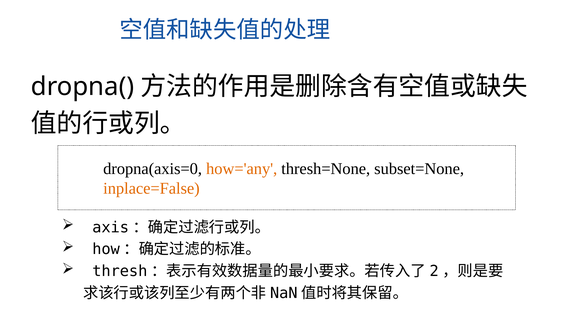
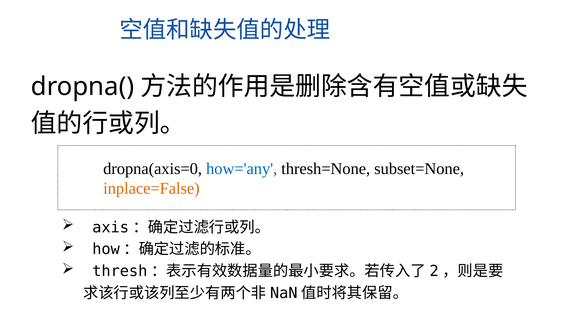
how='any colour: orange -> blue (242, 169)
